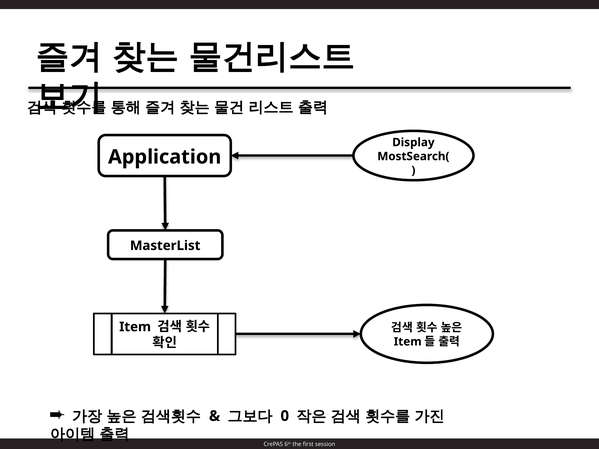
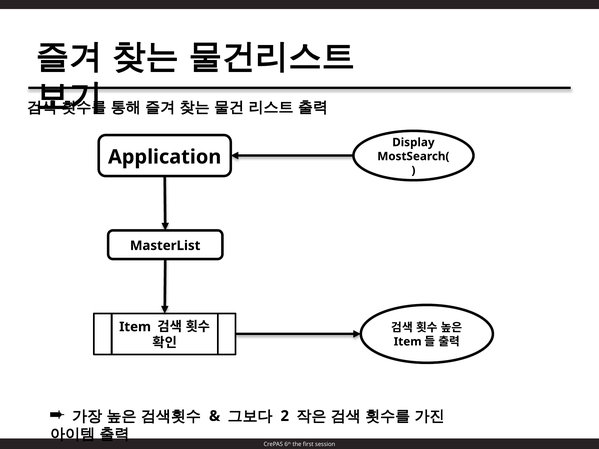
0: 0 -> 2 (285, 416)
